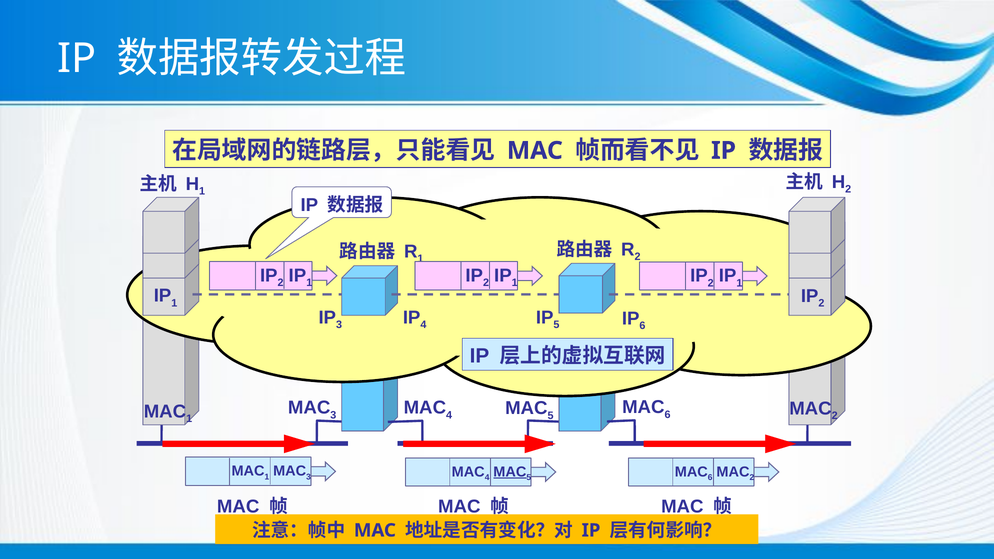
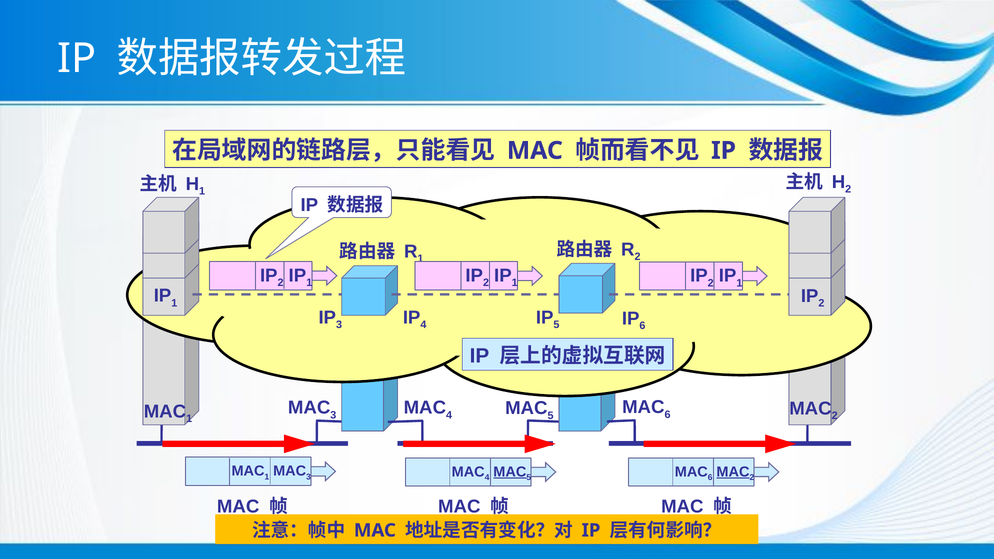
MAC underline: none -> present (733, 472)
